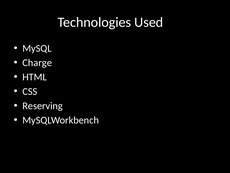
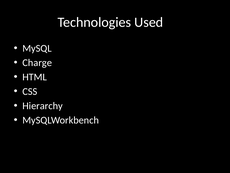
Reserving: Reserving -> Hierarchy (43, 106)
